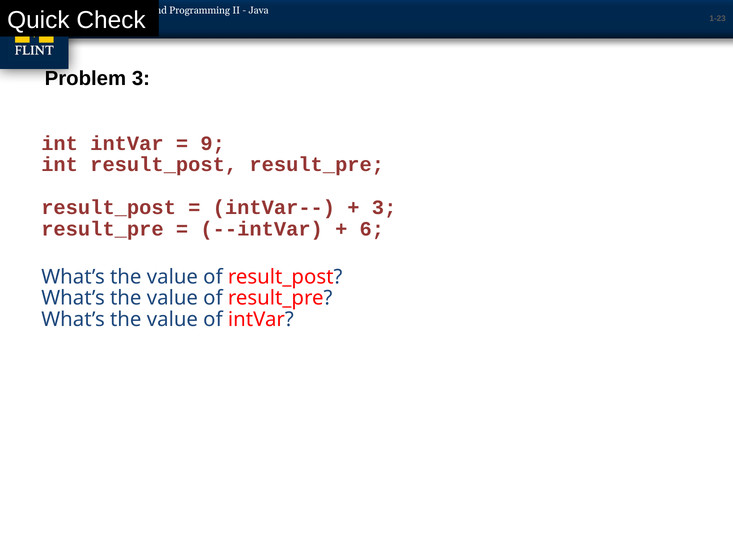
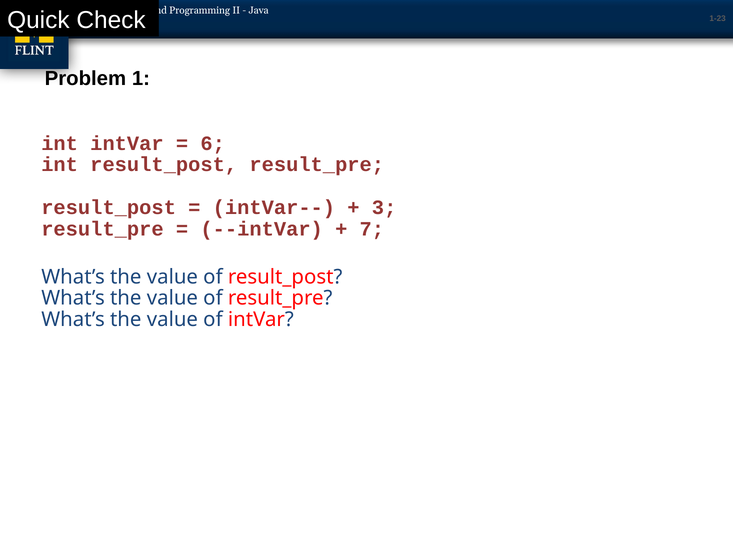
Problem 3: 3 -> 1 (141, 79)
9: 9 -> 6 (213, 143)
6: 6 -> 7 (372, 229)
